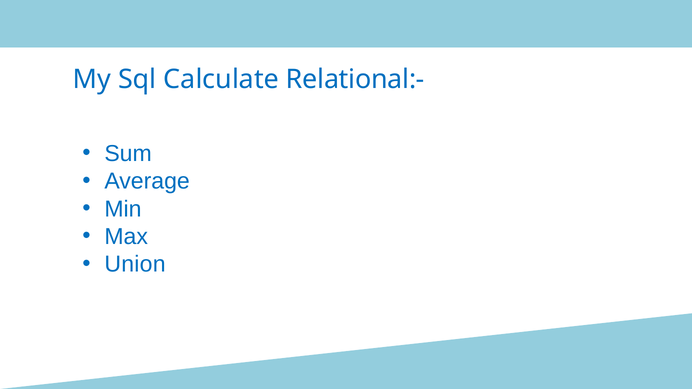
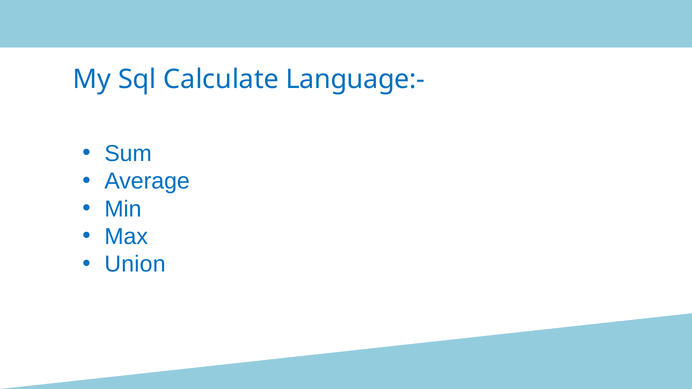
Relational:-: Relational:- -> Language:- (355, 79)
